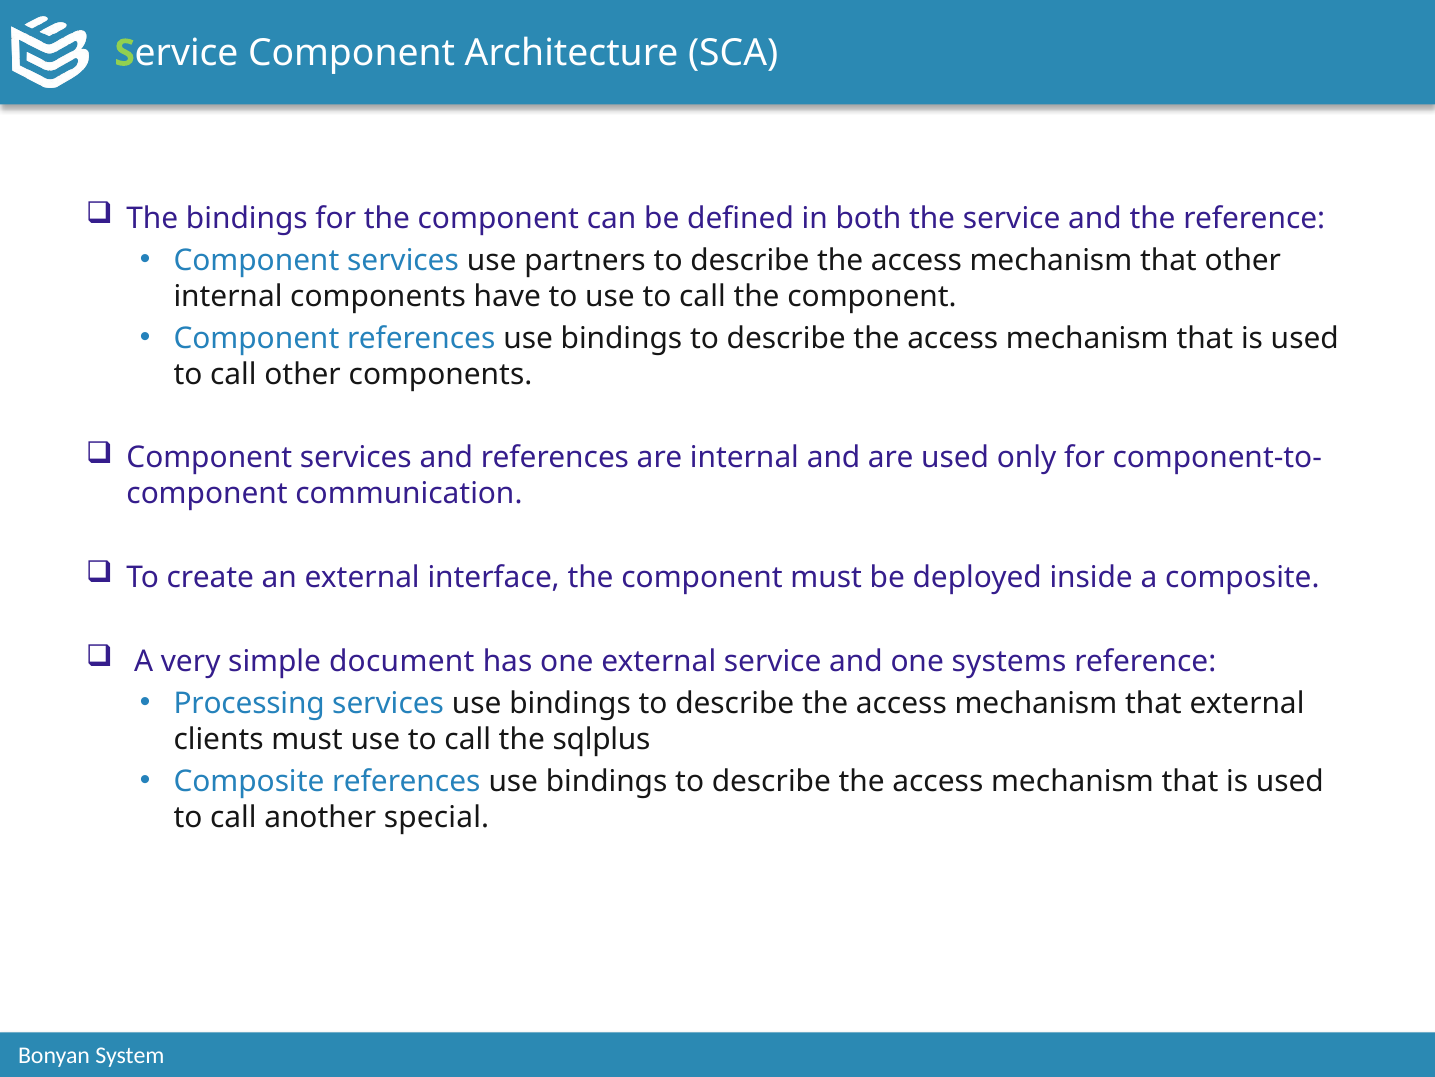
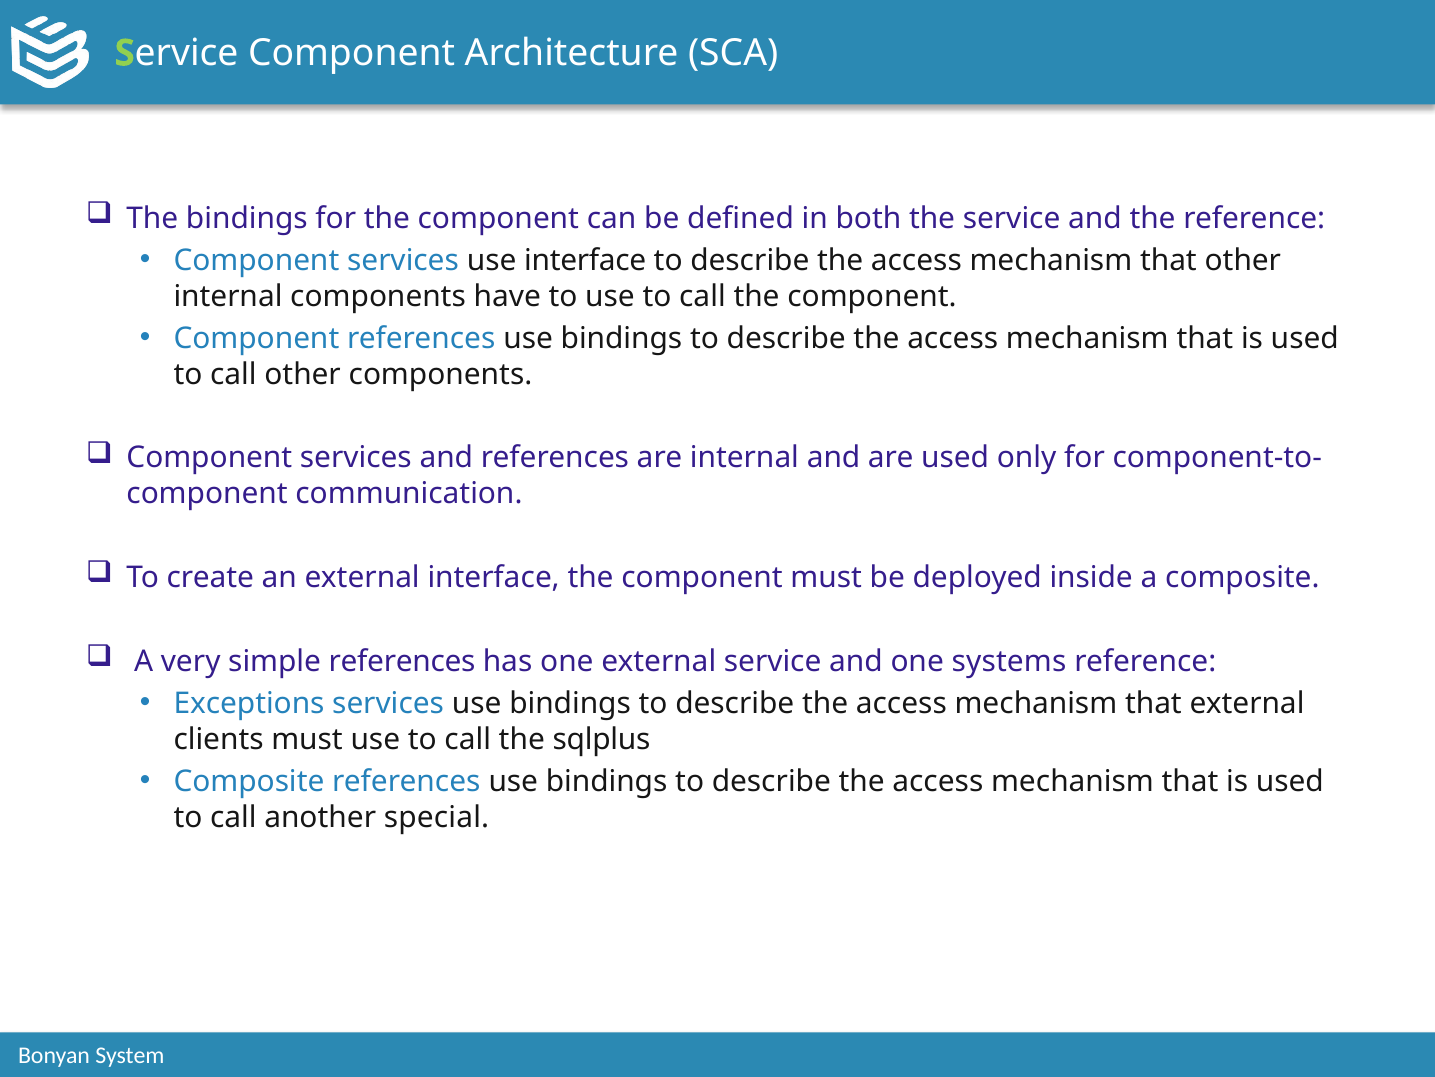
use partners: partners -> interface (585, 260)
simple document: document -> references (402, 661)
Processing: Processing -> Exceptions (249, 703)
